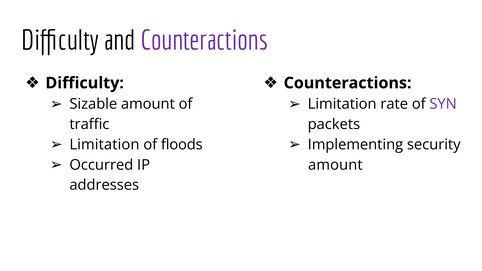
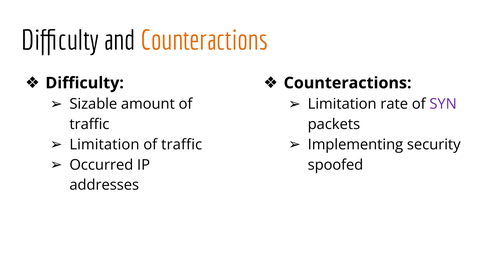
Counteractions colour: purple -> orange (204, 41)
floods: floods -> traffic (182, 145)
amount: amount -> spoofed (335, 165)
